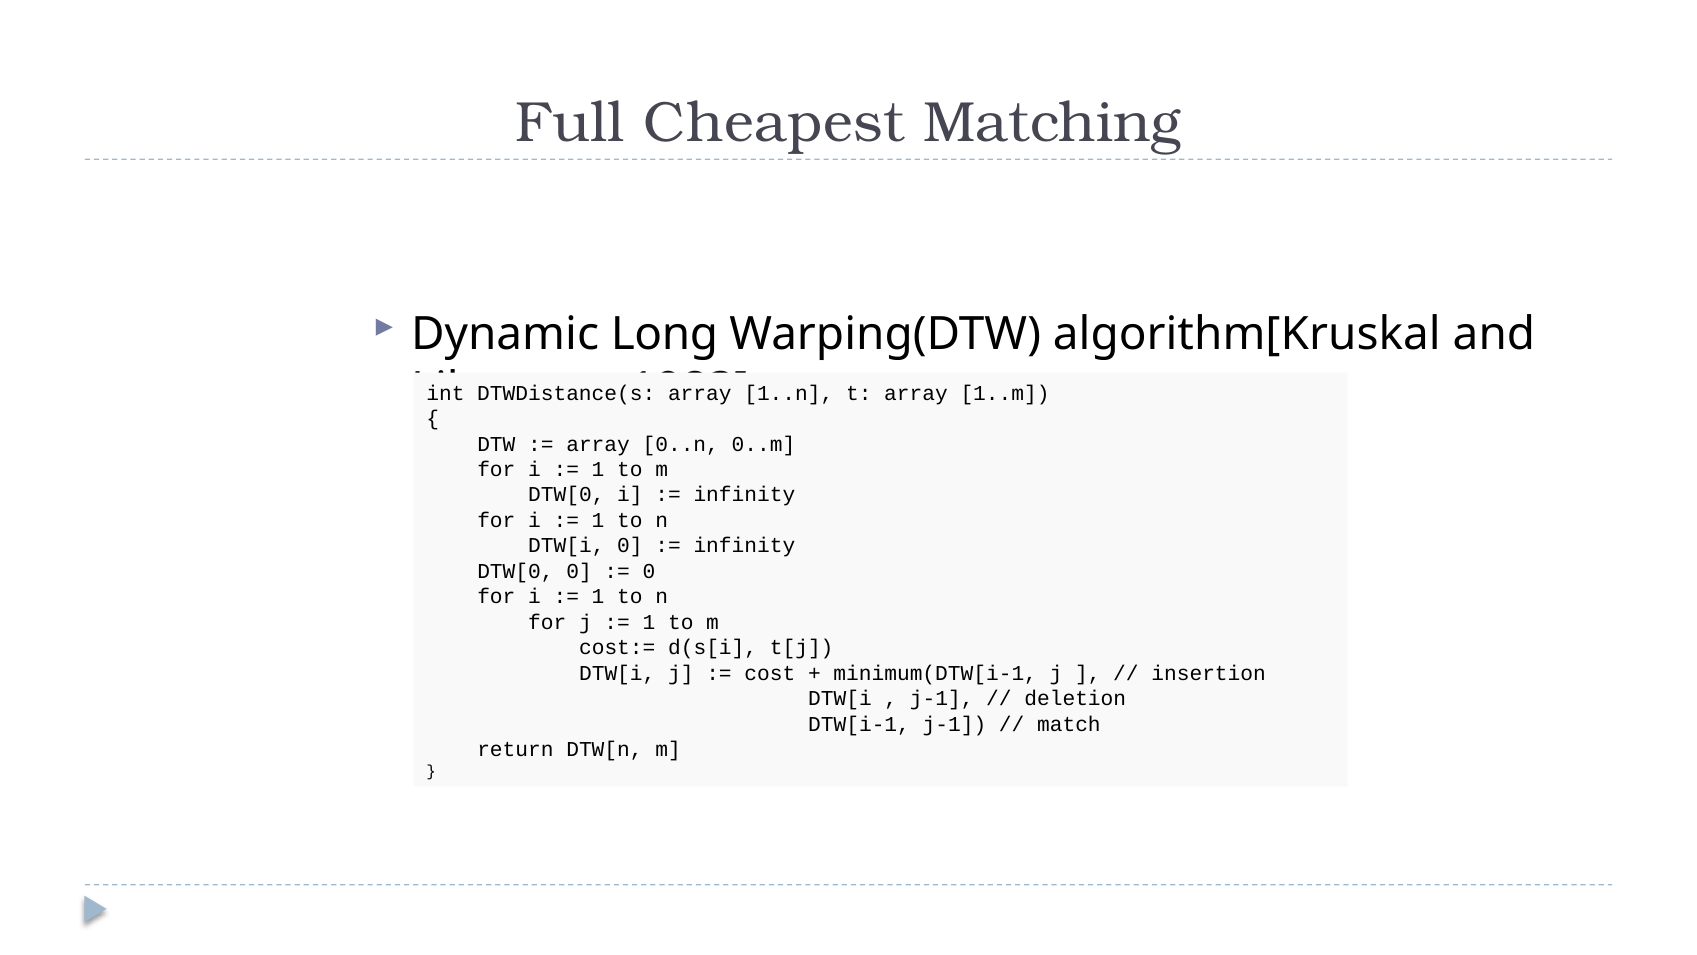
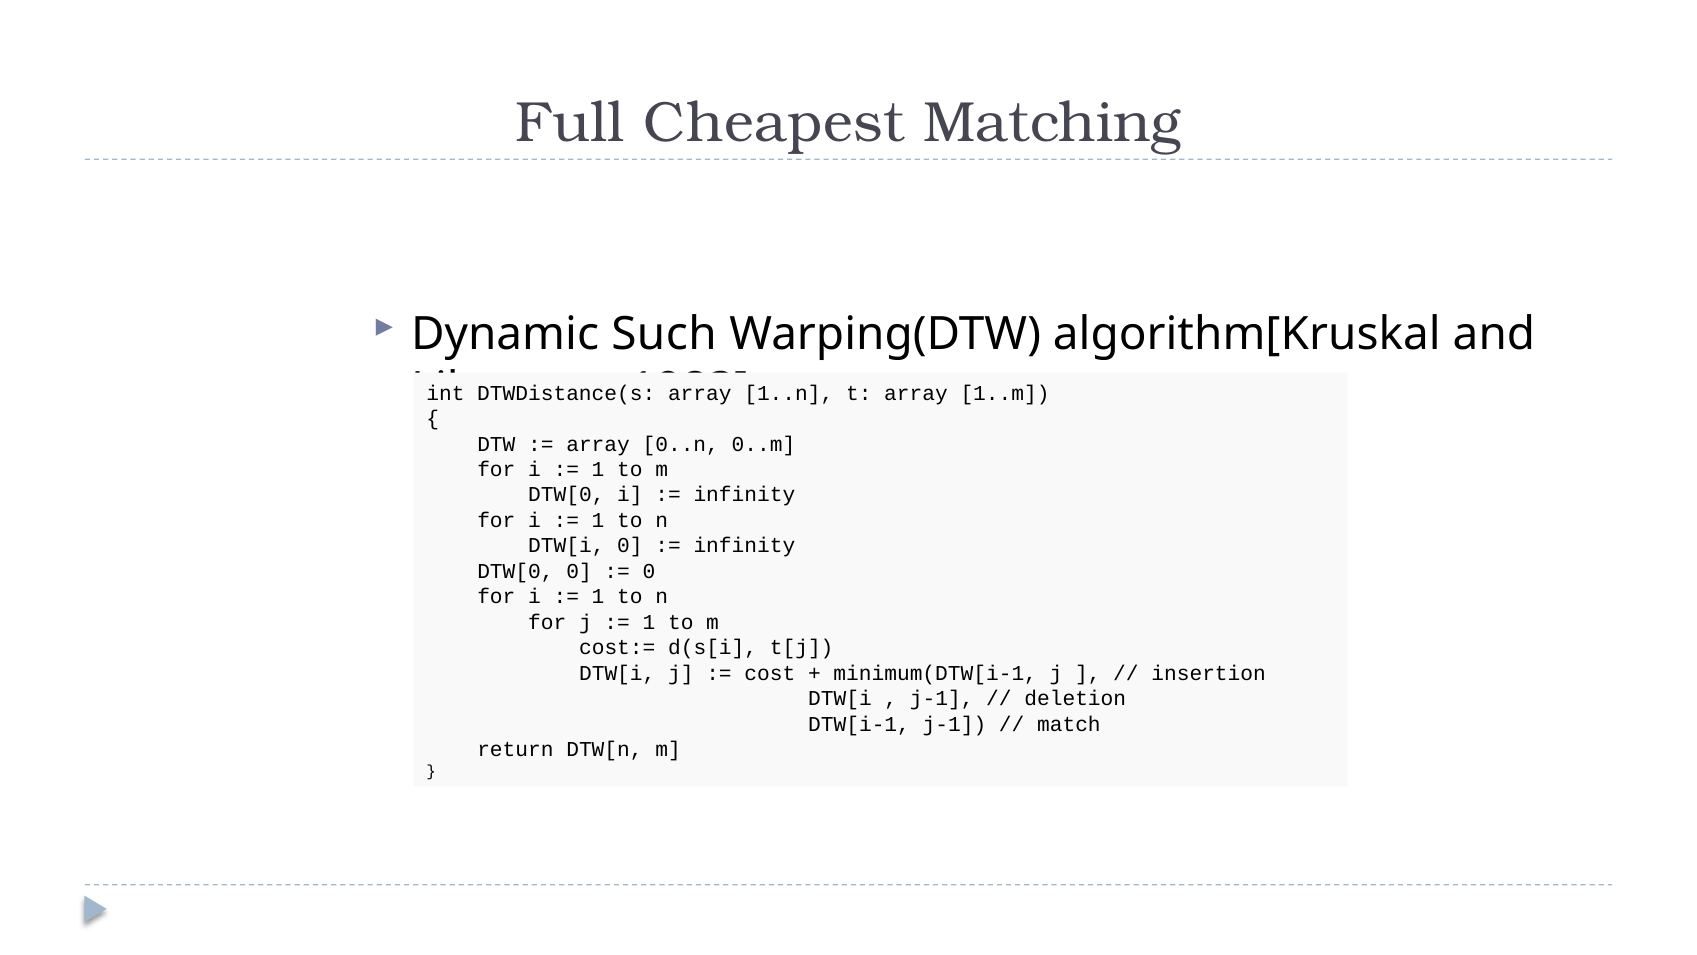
Long: Long -> Such (664, 334)
